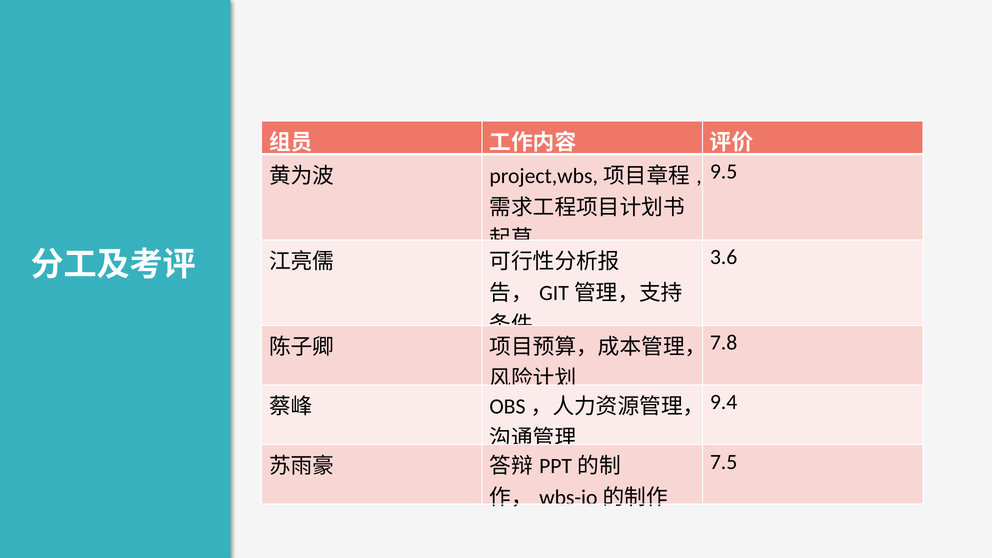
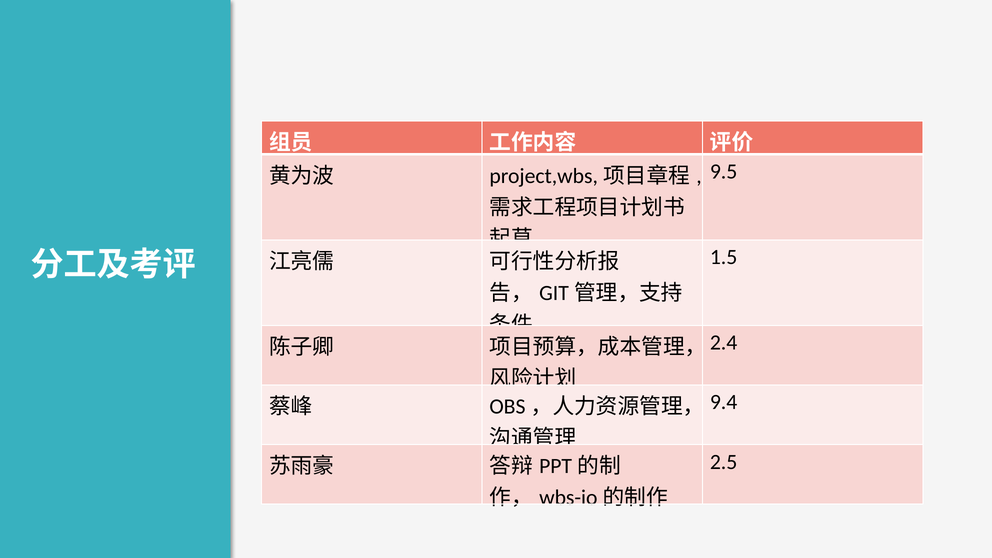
3.6: 3.6 -> 1.5 (724, 257)
7.8: 7.8 -> 2.4 (724, 343)
7.5: 7.5 -> 2.5 (724, 462)
